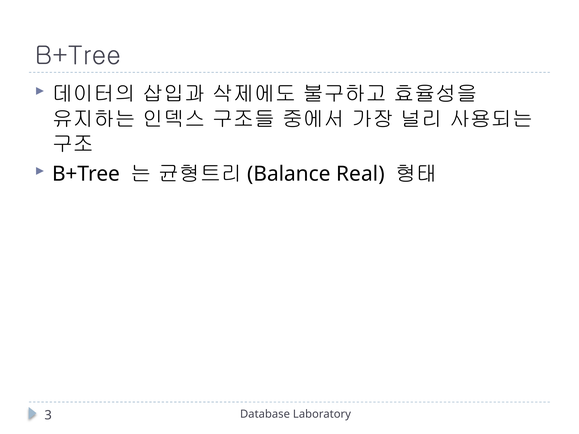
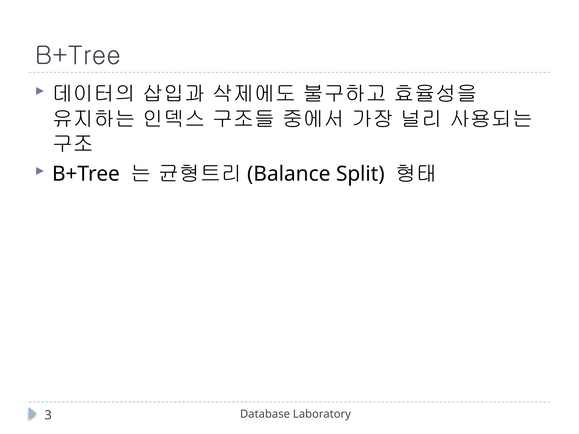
Real: Real -> Split (360, 174)
